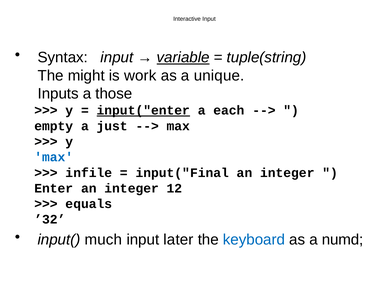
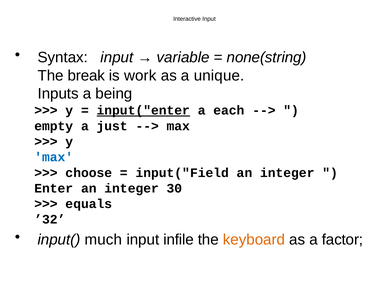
variable underline: present -> none (183, 57)
tuple(string: tuple(string -> none(string (267, 57)
might: might -> break (86, 76)
those: those -> being (114, 94)
infile: infile -> choose (89, 173)
input("Final: input("Final -> input("Field (182, 173)
12: 12 -> 30 (174, 188)
later: later -> infile (179, 239)
keyboard colour: blue -> orange (254, 239)
numd: numd -> factor (343, 239)
